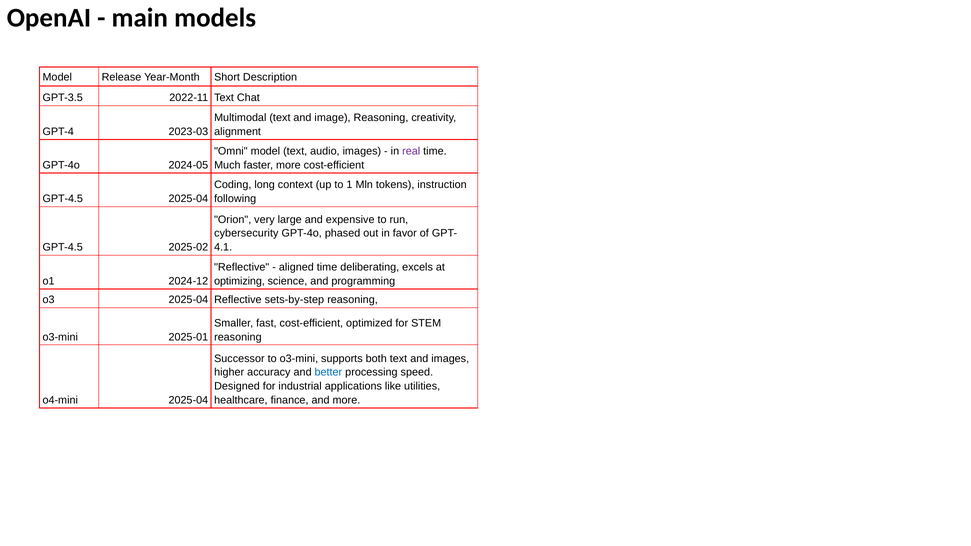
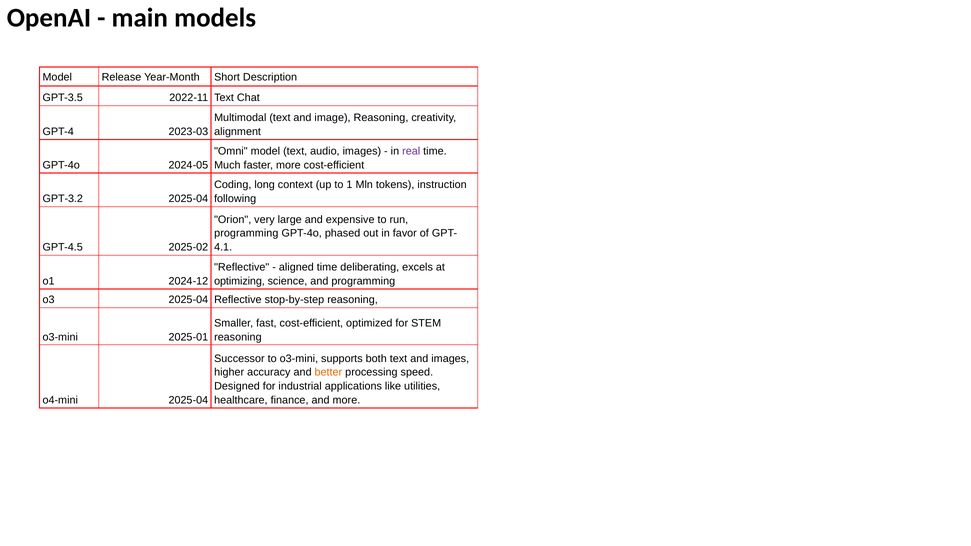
GPT-4.5: GPT-4.5 -> GPT-3.2 (63, 199)
cybersecurity: cybersecurity -> programming (246, 233)
sets-by-step: sets-by-step -> stop-by-step (294, 300)
better colour: blue -> orange (328, 373)
